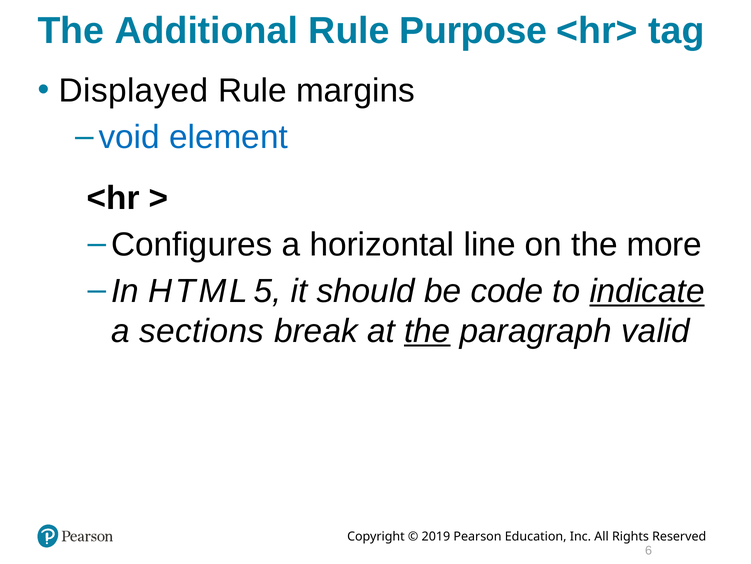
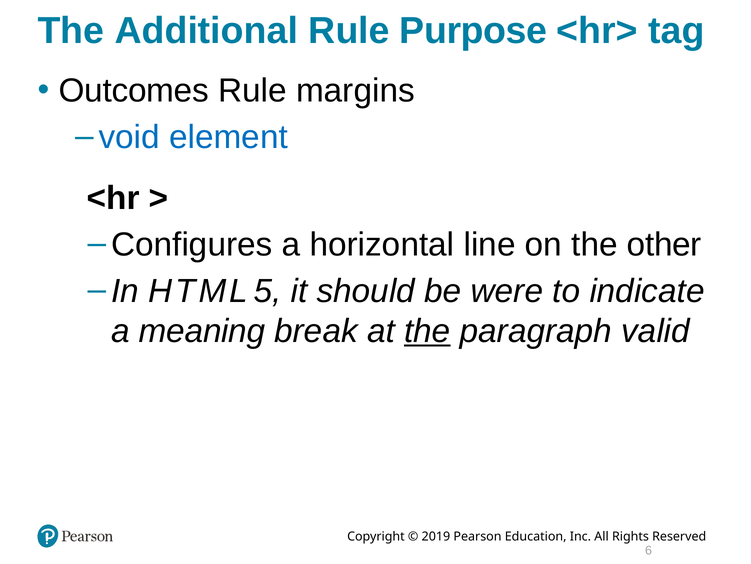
Displayed: Displayed -> Outcomes (134, 91)
more: more -> other (664, 244)
code: code -> were (507, 291)
indicate underline: present -> none (647, 291)
sections: sections -> meaning (202, 331)
